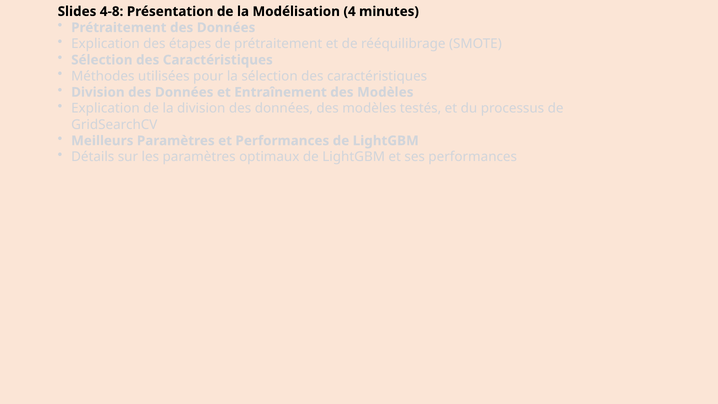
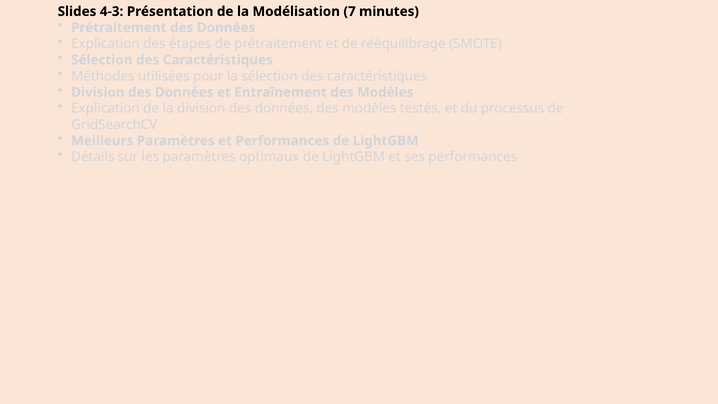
4-8: 4-8 -> 4-3 (112, 11)
4: 4 -> 7 (350, 11)
